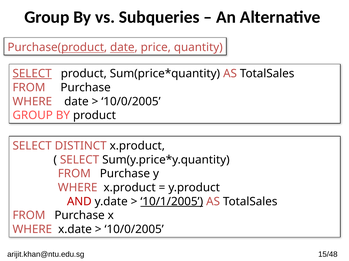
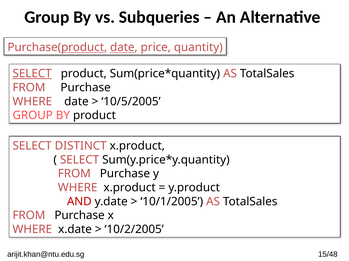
10/0/2005: 10/0/2005 -> 10/5/2005 (131, 102)
10/1/2005 underline: present -> none (172, 202)
10/0/2005: 10/0/2005 -> 10/2/2005 (134, 230)
